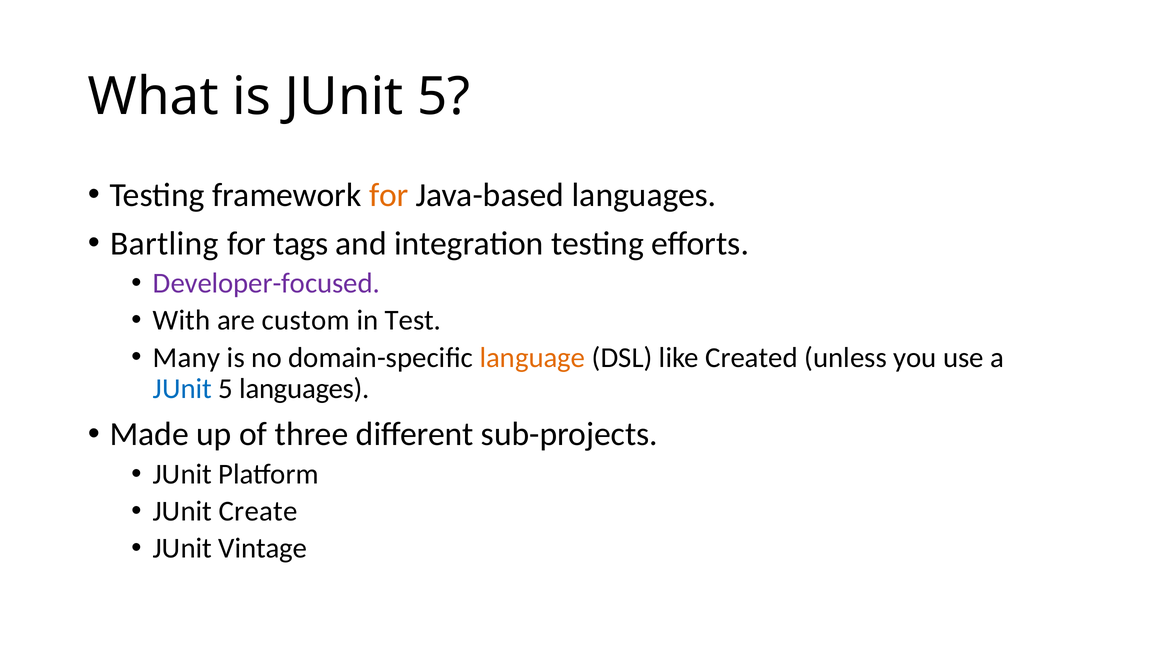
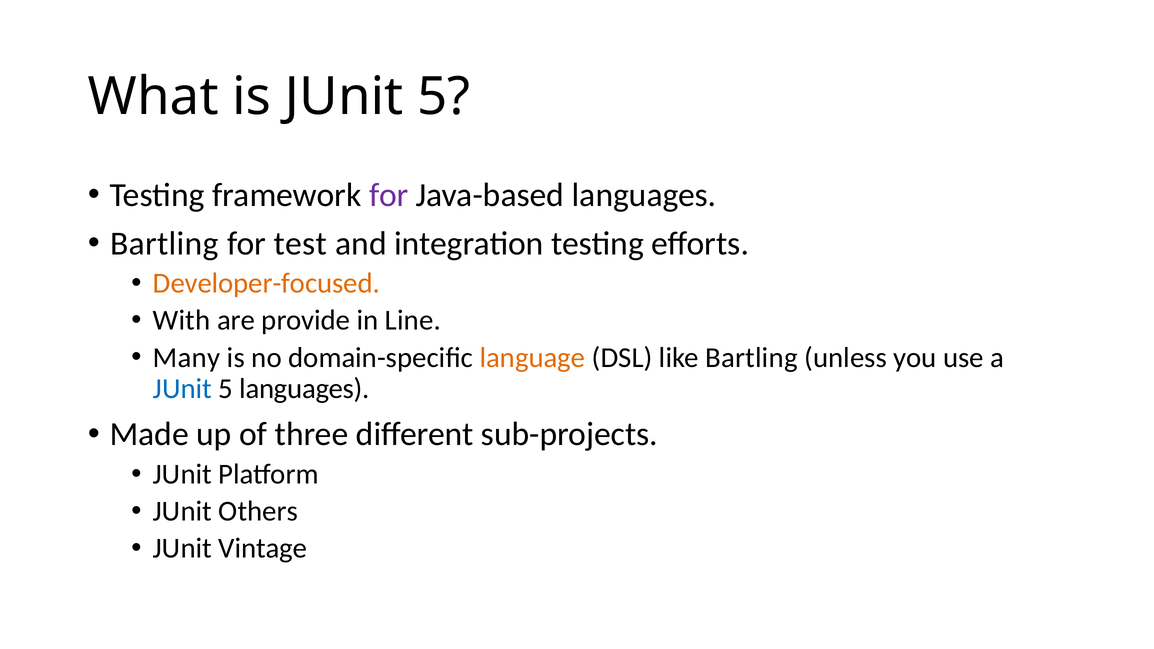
for colour: orange -> purple (389, 195)
tags: tags -> test (300, 243)
Developer-focused colour: purple -> orange (266, 283)
custom: custom -> provide (306, 320)
Test: Test -> Line (413, 320)
like Created: Created -> Bartling (751, 358)
Create: Create -> Others (258, 511)
